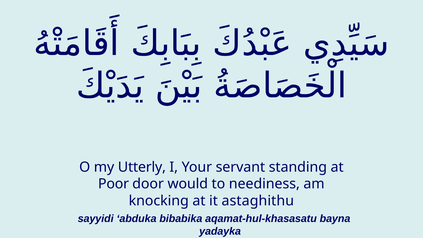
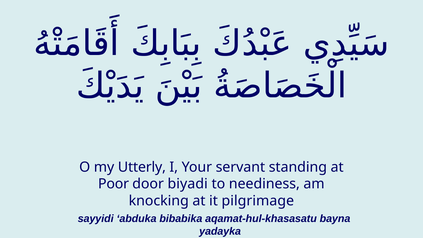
would: would -> biyadi (188, 184)
astaghithu: astaghithu -> pilgrimage (258, 201)
